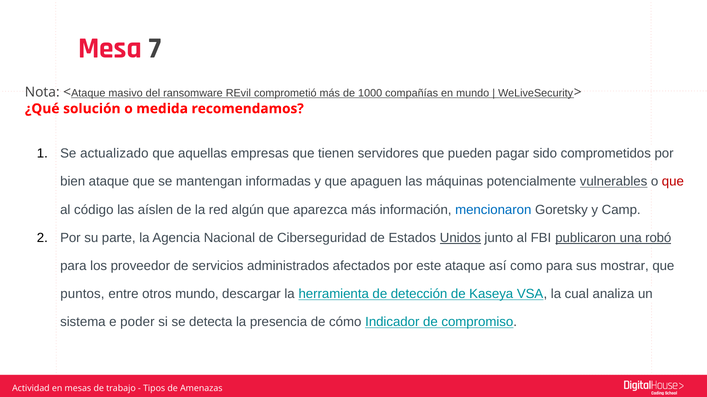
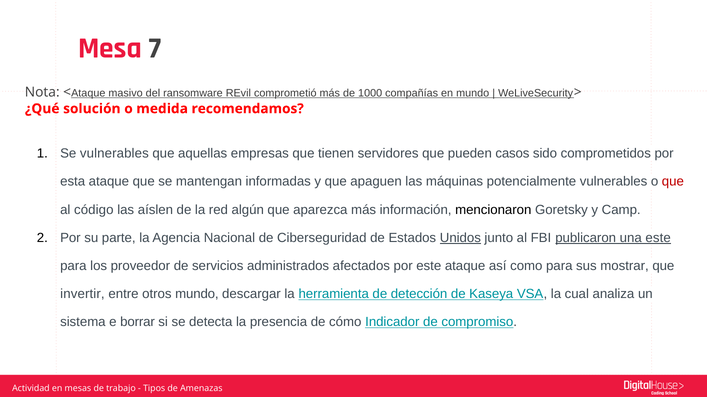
Se actualizado: actualizado -> vulnerables (114, 154)
pagar: pagar -> casos (512, 154)
bien: bien -> esta (73, 182)
vulnerables underline: present -> none (614, 182)
mencionaron colour: blue -> black (493, 210)
una robó: robó -> este (658, 238)
puntos: puntos -> invertir (82, 294)
poder: poder -> borrar (138, 322)
